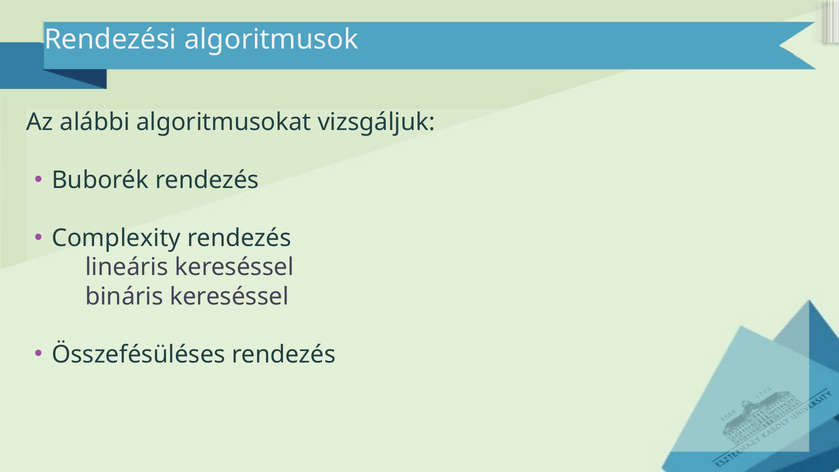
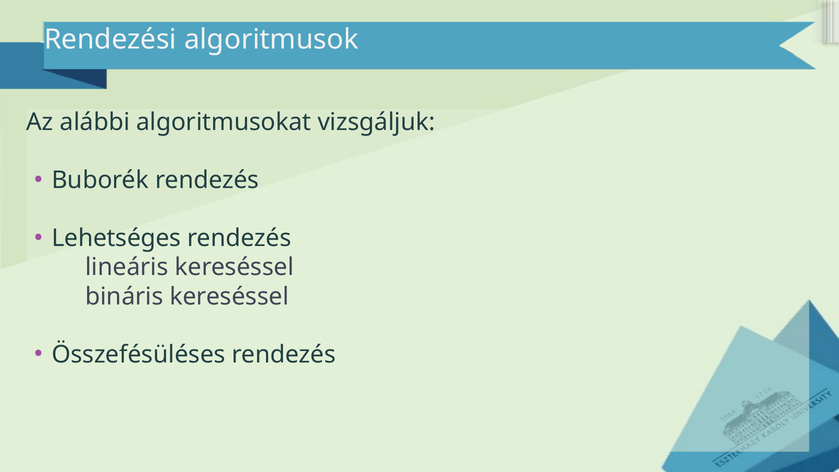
Complexity: Complexity -> Lehetséges (116, 238)
